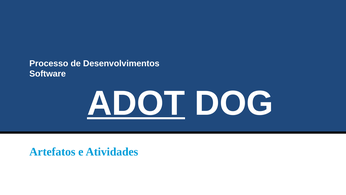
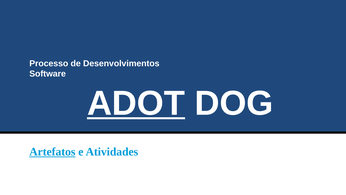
Artefatos underline: none -> present (52, 152)
